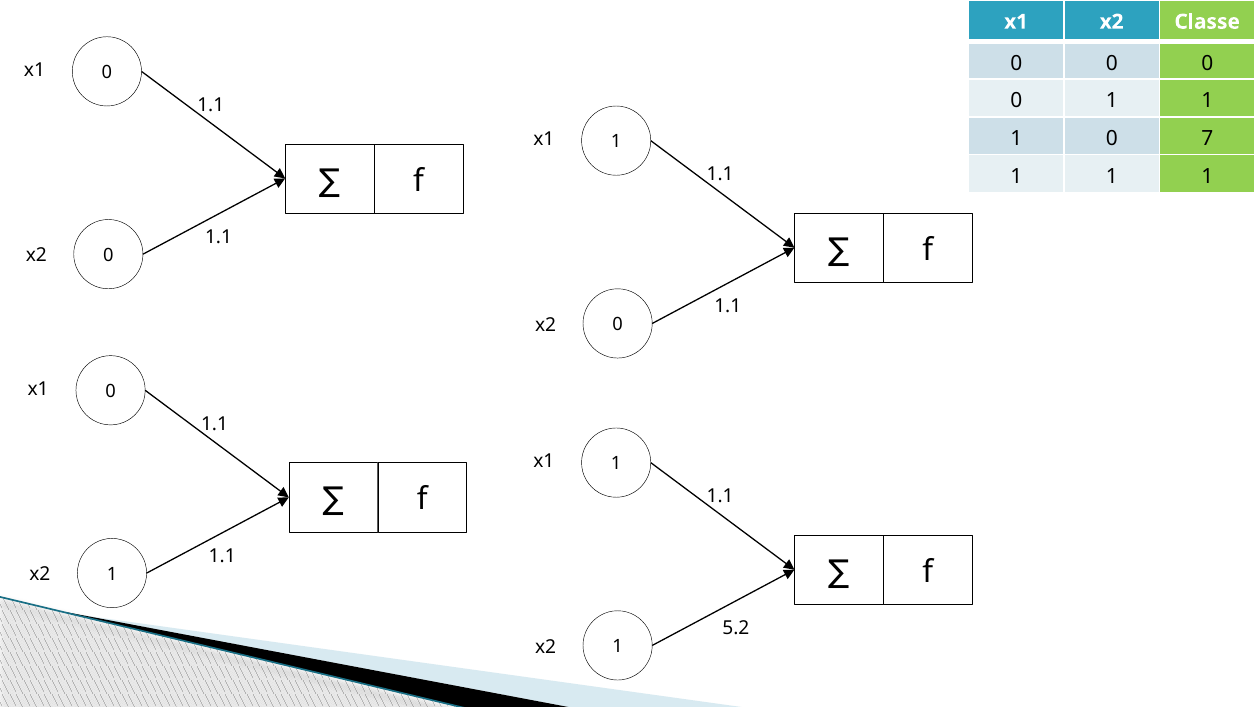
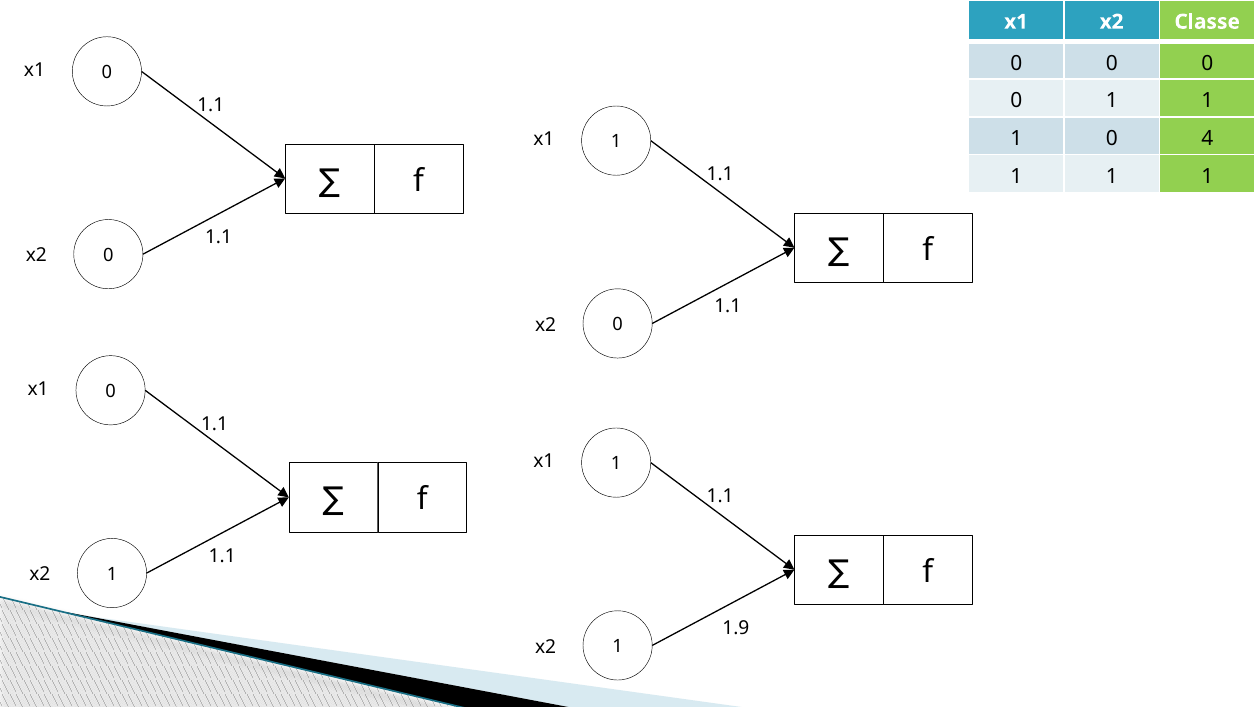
7: 7 -> 4 (1207, 139)
5.2: 5.2 -> 1.9 (736, 628)
